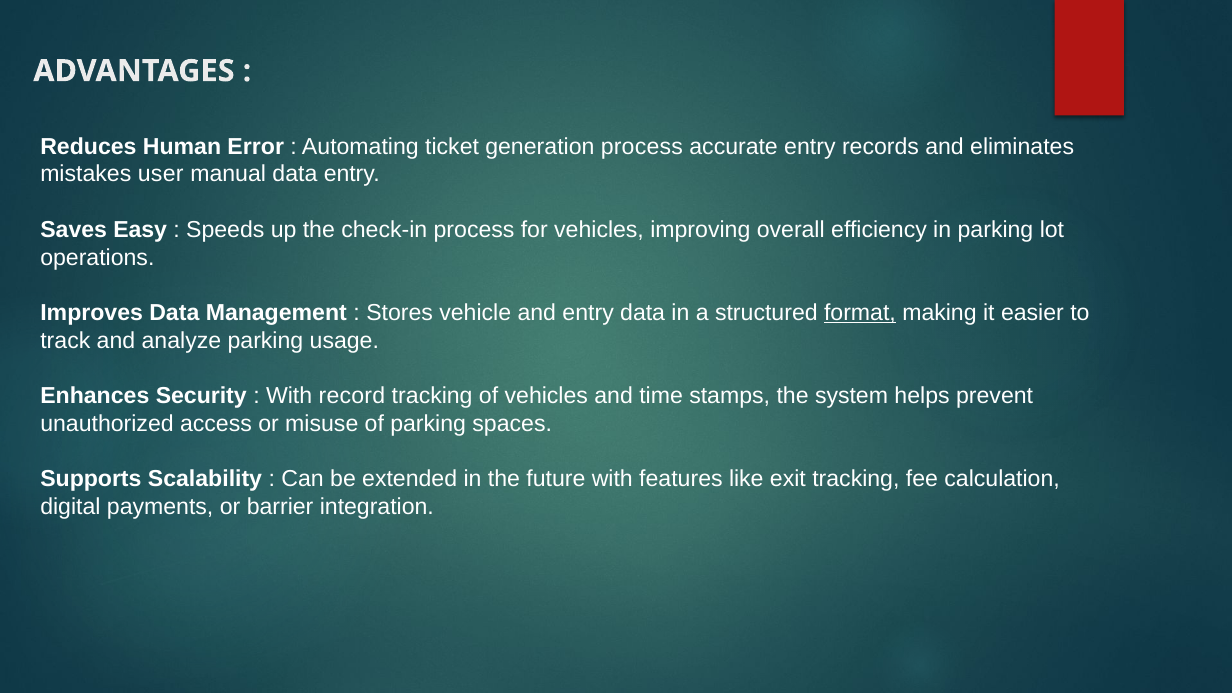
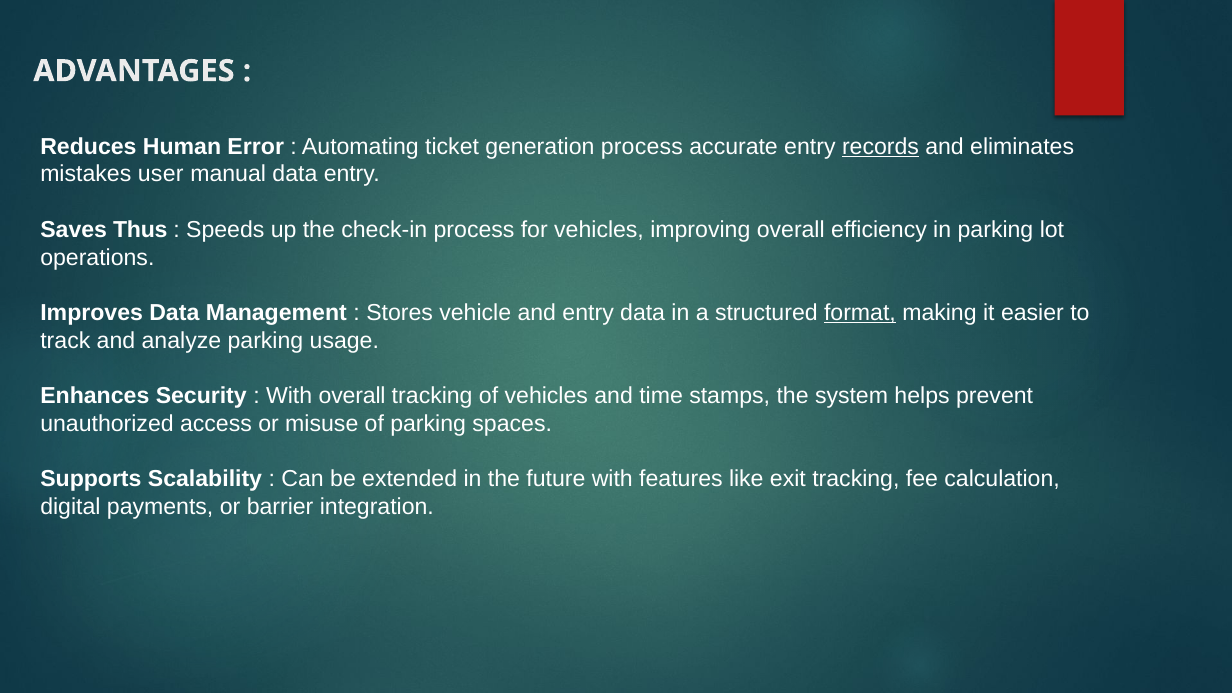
records underline: none -> present (880, 147)
Easy: Easy -> Thus (140, 230)
With record: record -> overall (352, 396)
